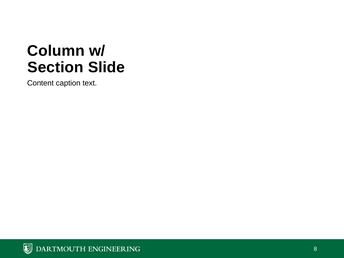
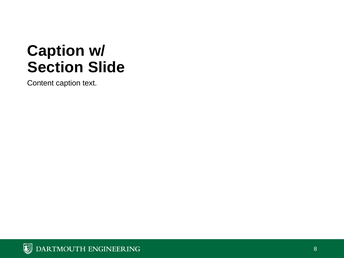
Column: Column -> Caption (56, 51)
